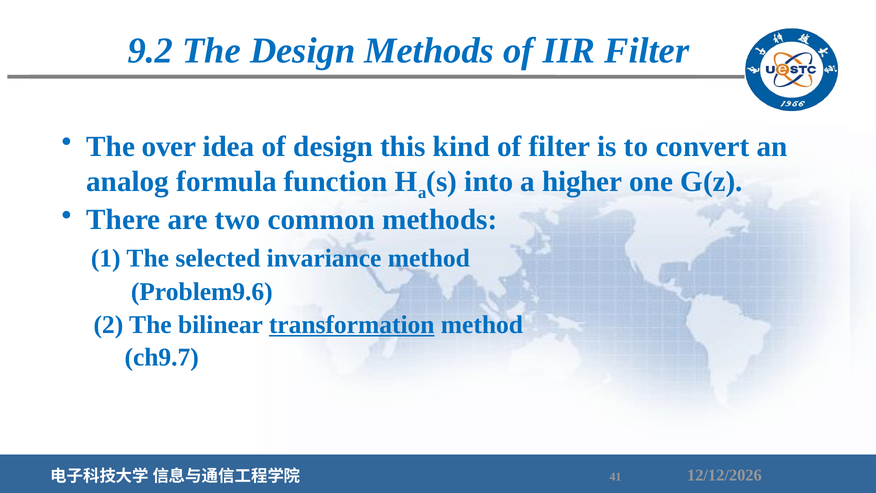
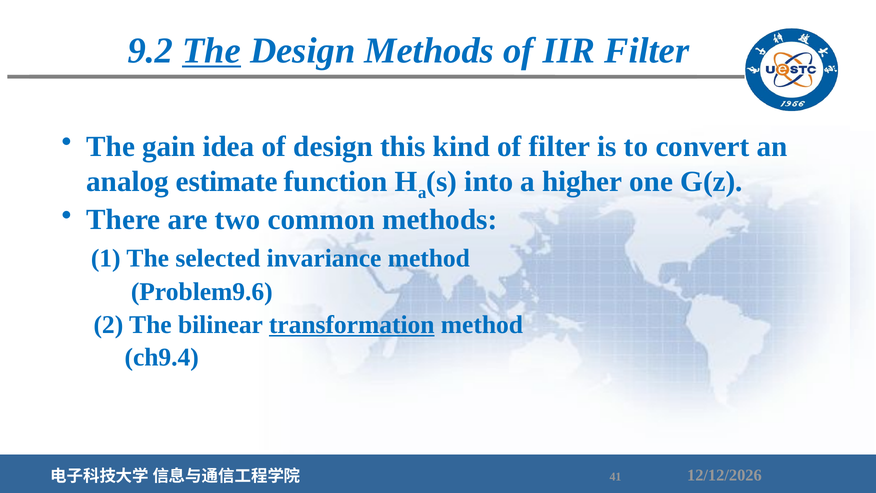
The underline: none -> present (212, 51)
over: over -> gain (169, 146)
formula: formula -> estimate (227, 181)
ch9.7: ch9.7 -> ch9.4 (162, 357)
